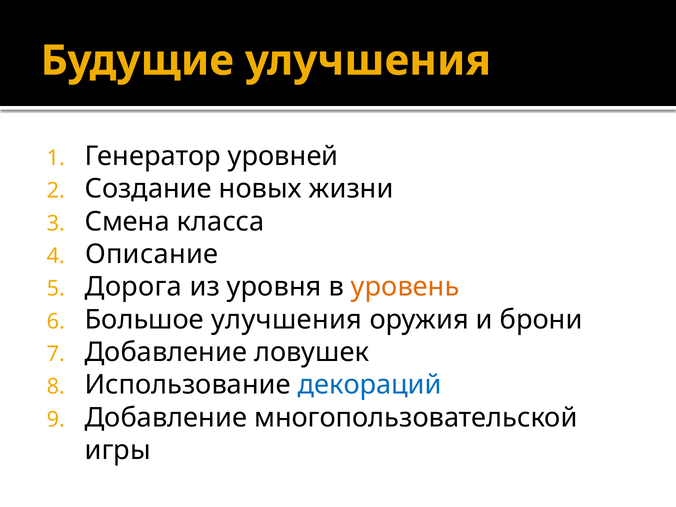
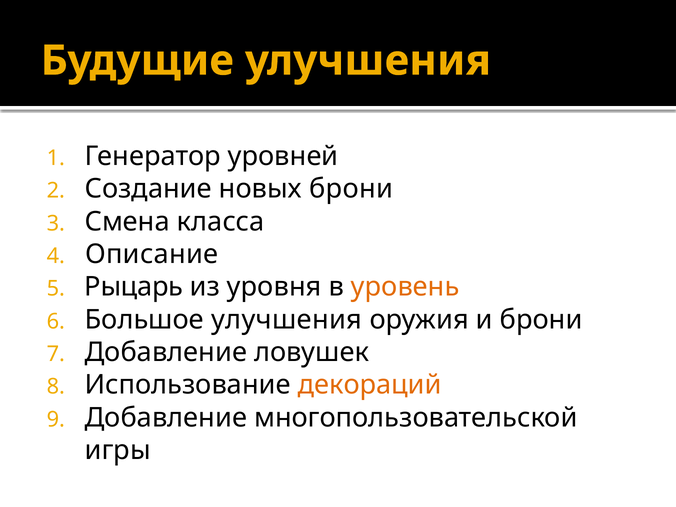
новых жизни: жизни -> брони (351, 189)
Дорога: Дорога -> Рыцарь (134, 287)
декораций colour: blue -> orange (370, 385)
